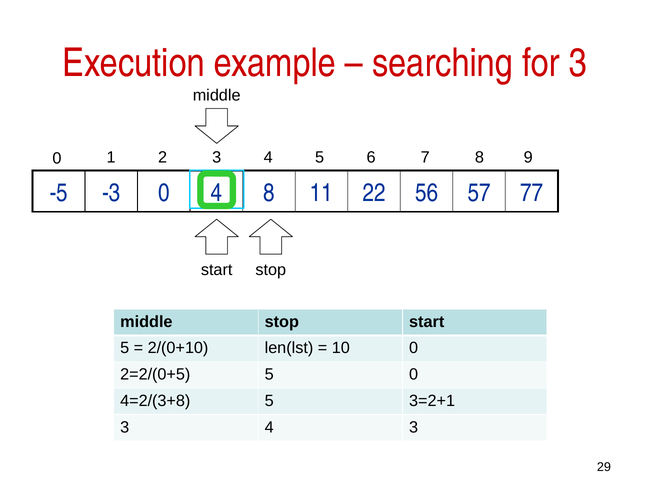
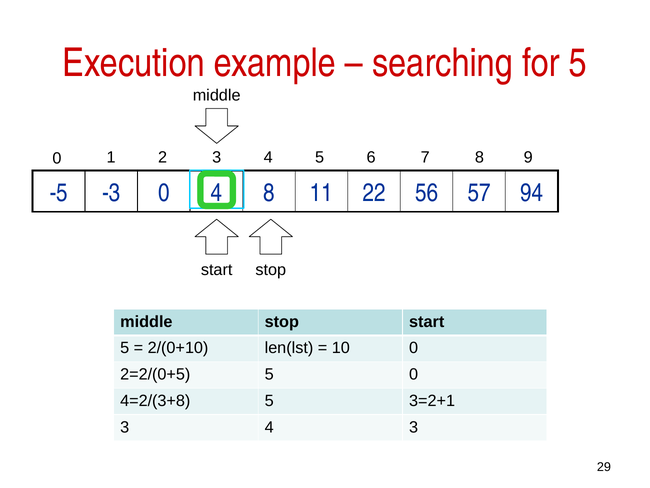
for 3: 3 -> 5 (578, 63)
77: 77 -> 94 (532, 193)
